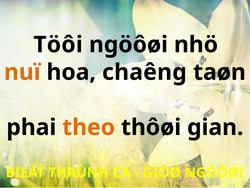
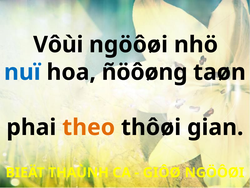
Töôi: Töôi -> Vôùi (58, 45)
nuï colour: orange -> blue (22, 72)
chaêng: chaêng -> ñöôøng (145, 72)
